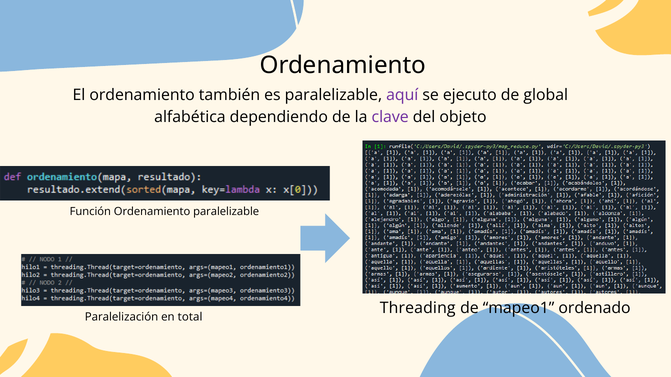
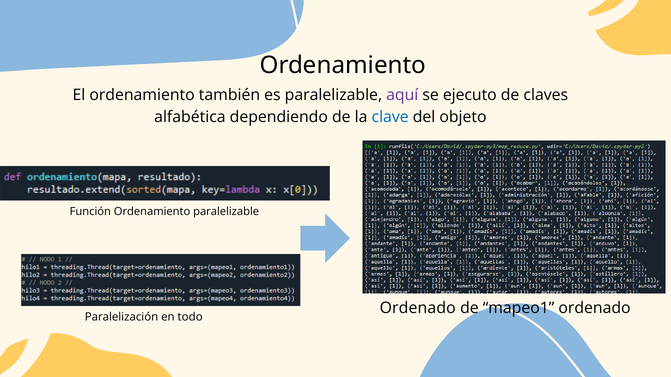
global: global -> claves (546, 95)
clave colour: purple -> blue (390, 117)
Threading: Threading -> Ordenado (418, 308)
total: total -> todo (190, 317)
